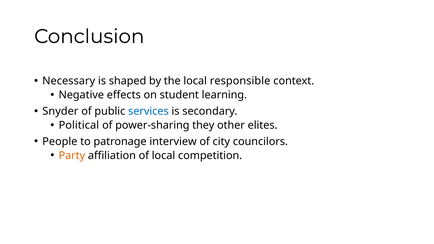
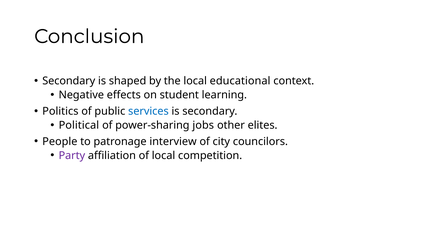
Necessary: Necessary -> Secondary (69, 81)
responsible: responsible -> educational (240, 81)
Snyder: Snyder -> Politics (60, 111)
they: they -> jobs (203, 125)
Party colour: orange -> purple (72, 156)
